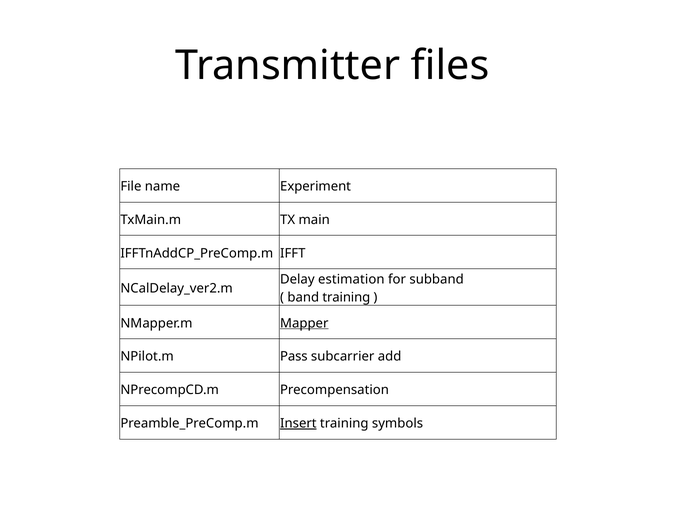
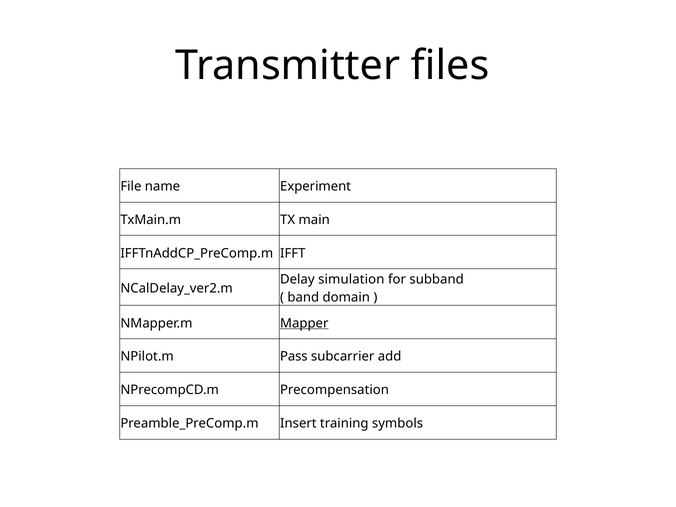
estimation: estimation -> simulation (351, 279)
band training: training -> domain (346, 297)
Insert underline: present -> none (298, 423)
